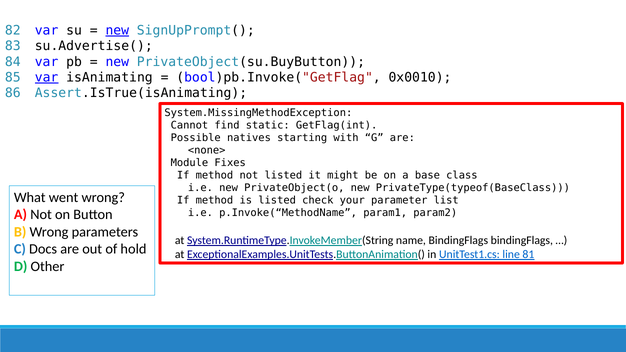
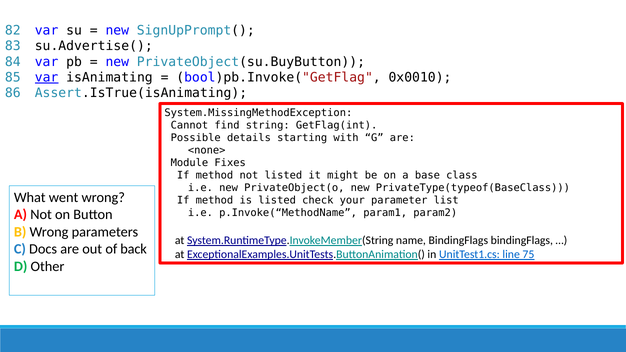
new underline: present -> none (117, 30)
static: static -> string (268, 125)
natives: natives -> details (249, 138)
hold: hold -> back (134, 249)
81: 81 -> 75 (528, 255)
